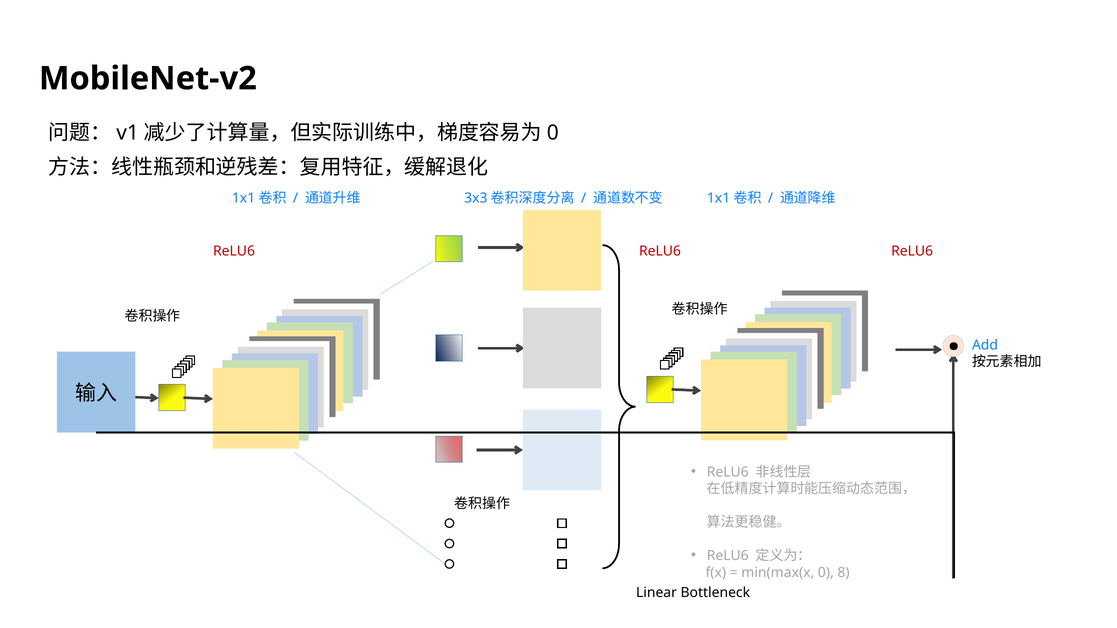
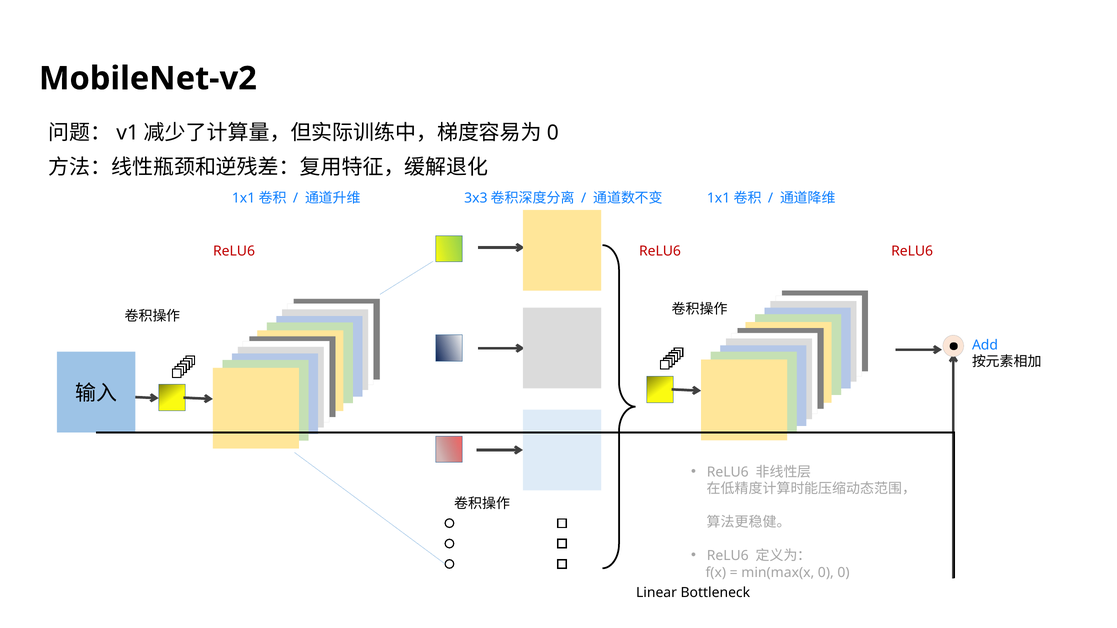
0 8: 8 -> 0 (843, 573)
